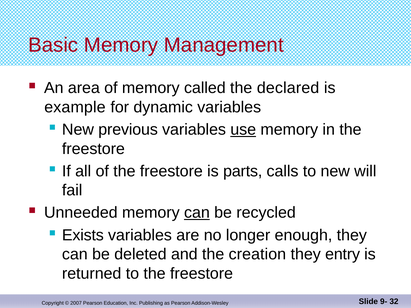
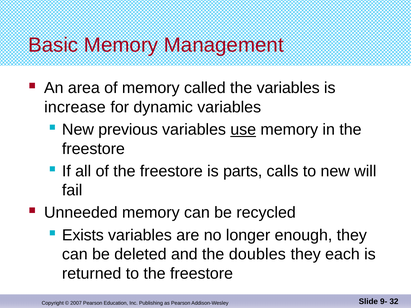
the declared: declared -> variables (288, 88)
example: example -> increase (75, 107)
can underline: present -> none (197, 213)
creation: creation -> doubles (257, 254)
entry: entry -> each (342, 254)
